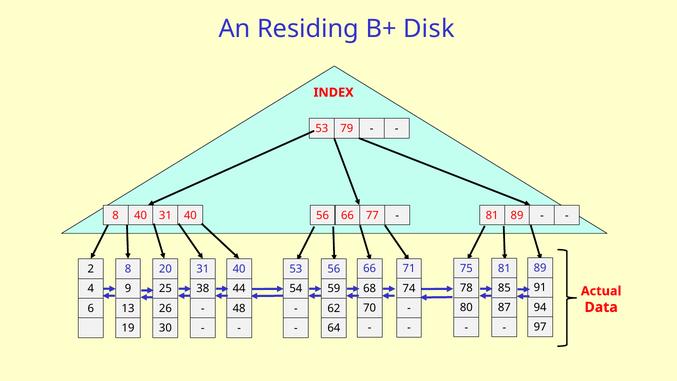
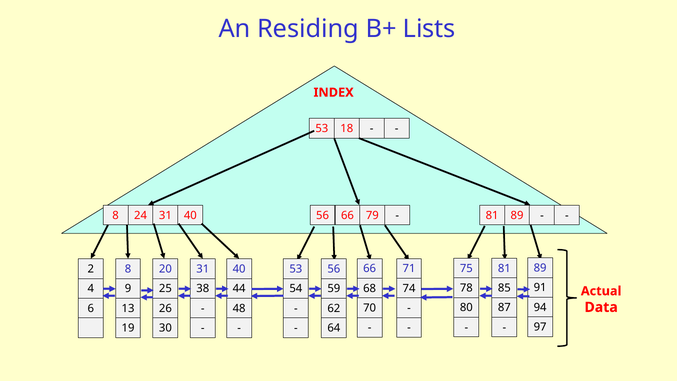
Disk: Disk -> Lists (429, 29)
79: 79 -> 18 (347, 128)
8 40: 40 -> 24 (141, 215)
77: 77 -> 79 (372, 215)
